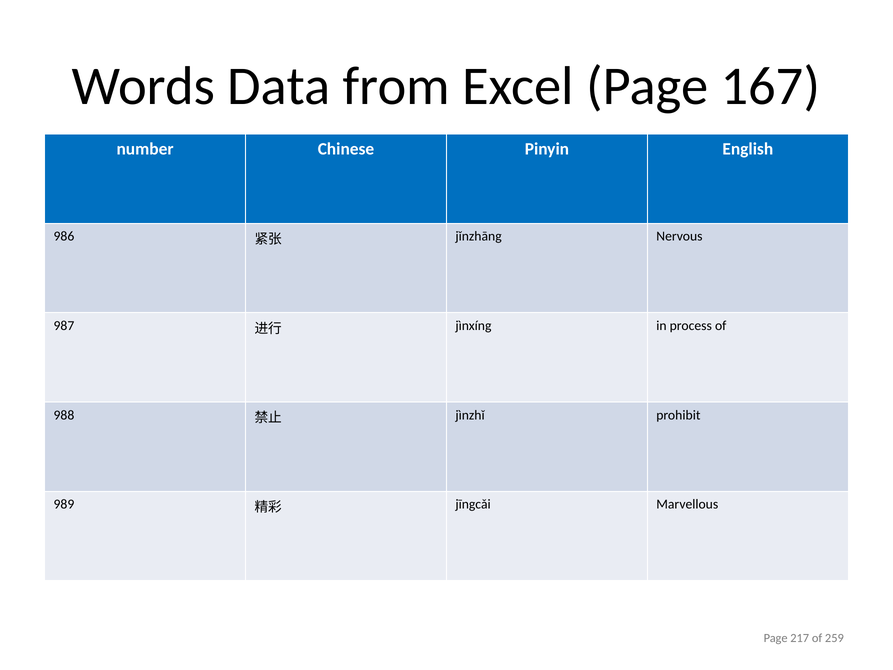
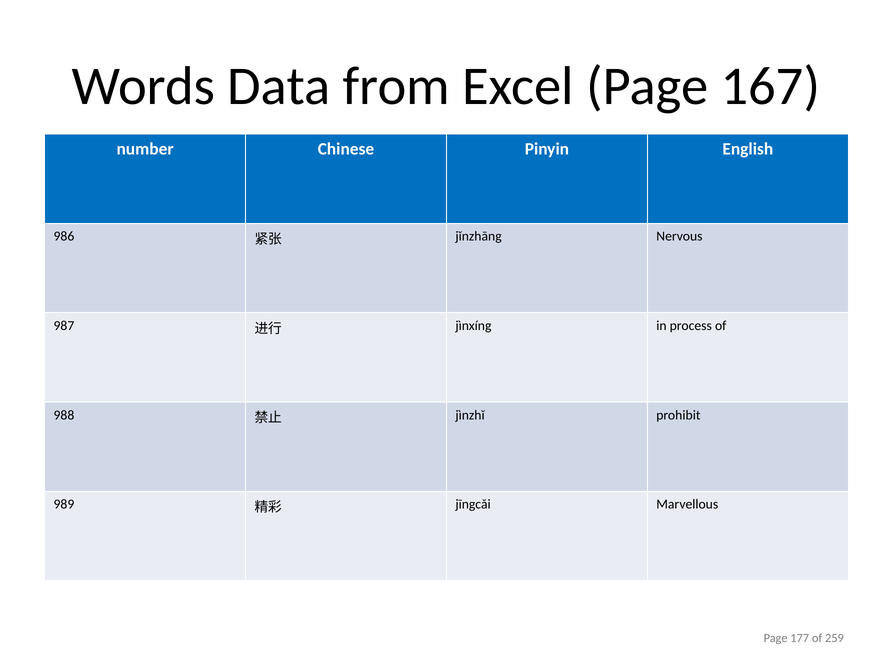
217: 217 -> 177 (800, 638)
